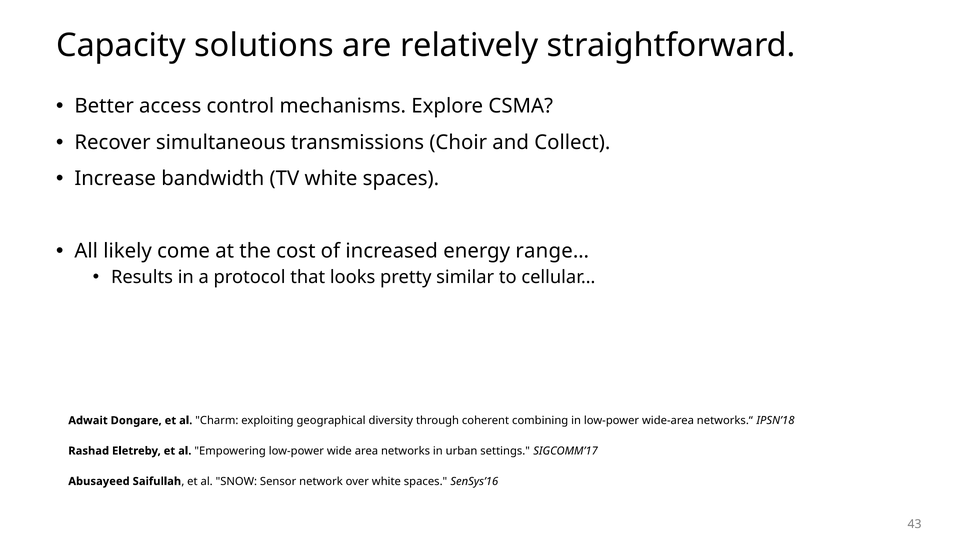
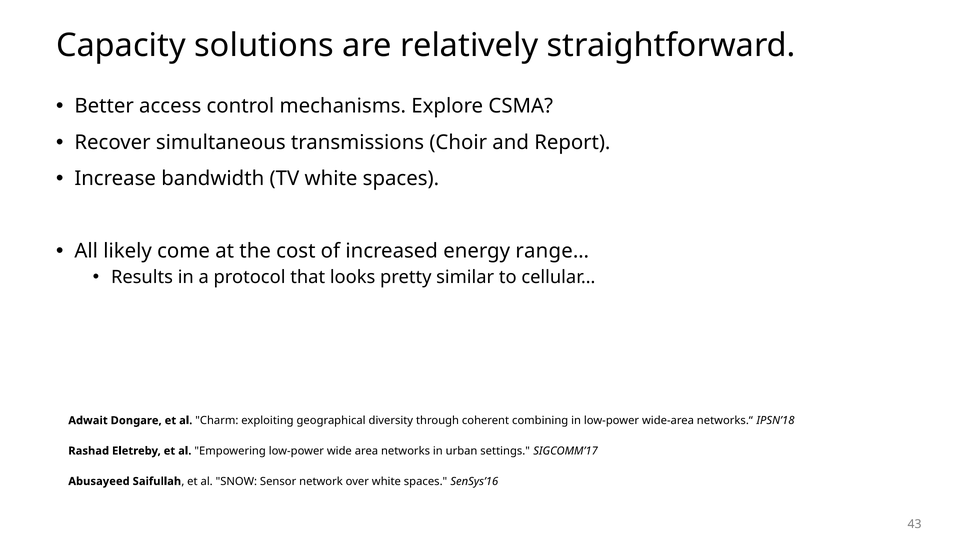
Collect: Collect -> Report (572, 143)
